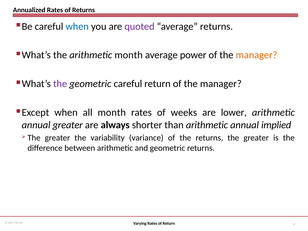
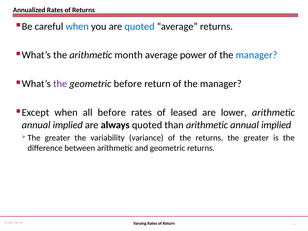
quoted colour: purple -> blue (140, 26)
manager colour: orange -> blue (257, 55)
geometric careful: careful -> before (128, 84)
all month: month -> before (112, 113)
weeks: weeks -> leased (184, 113)
greater: greater -> implied (68, 125)
always shorter: shorter -> quoted (147, 125)
